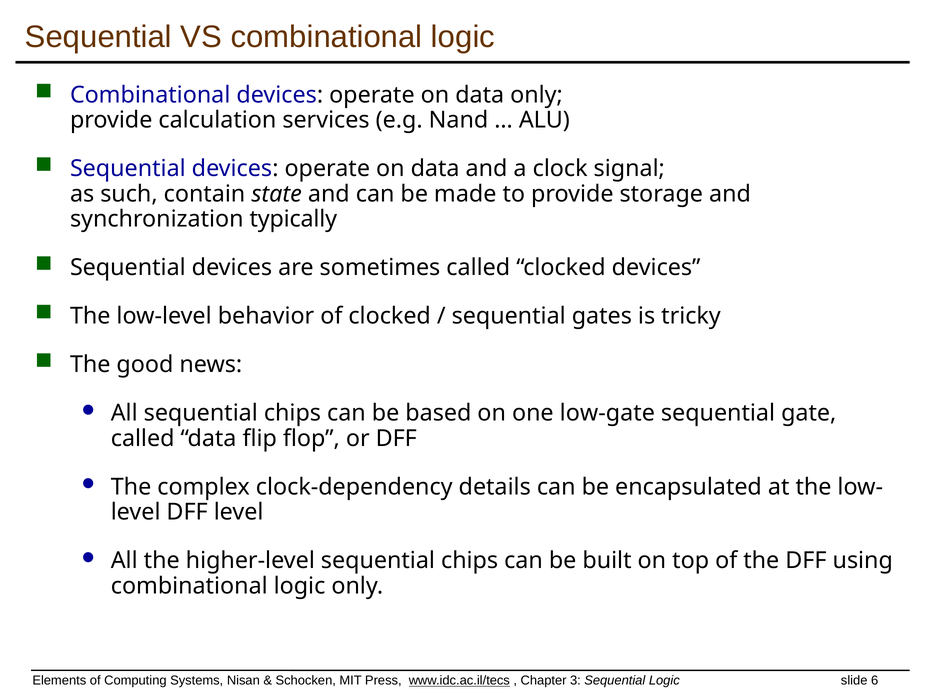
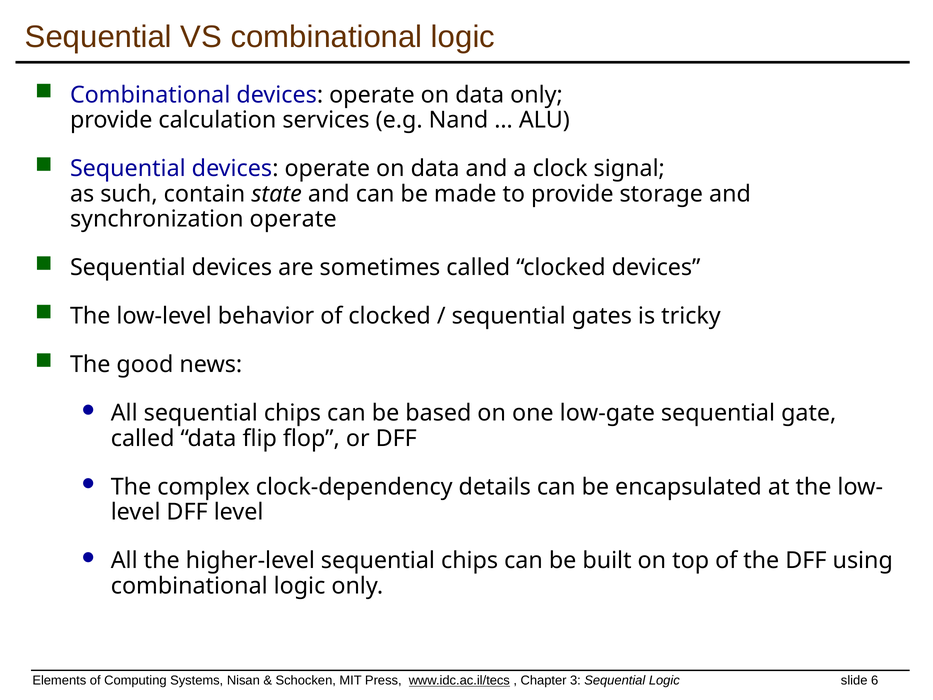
synchronization typically: typically -> operate (293, 219)
